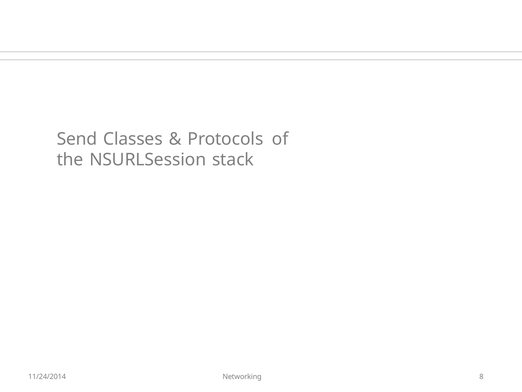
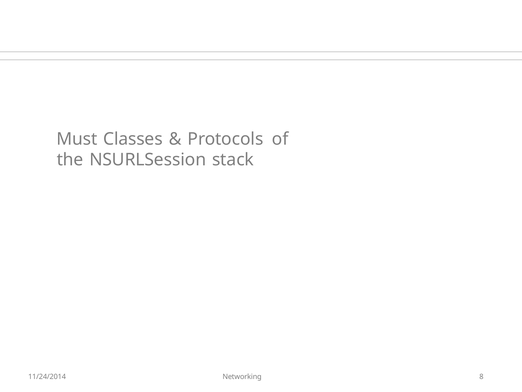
Send: Send -> Must (77, 139)
